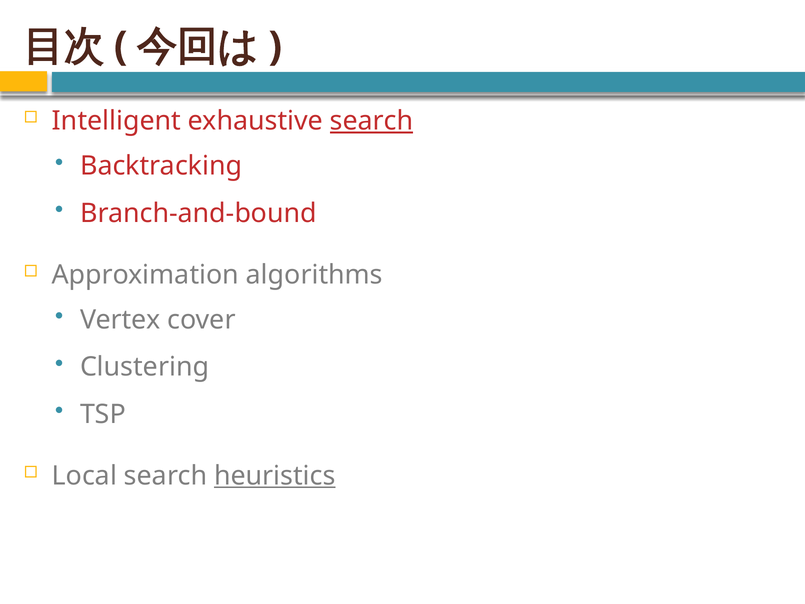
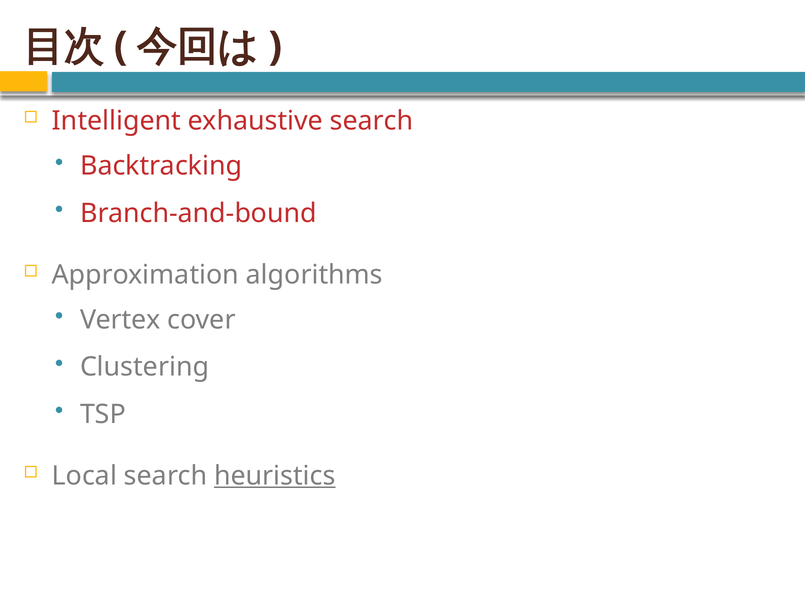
search underline: present -> none (372, 121)
